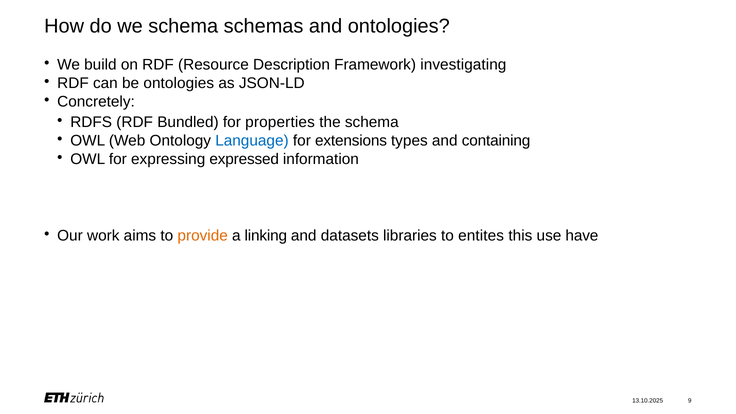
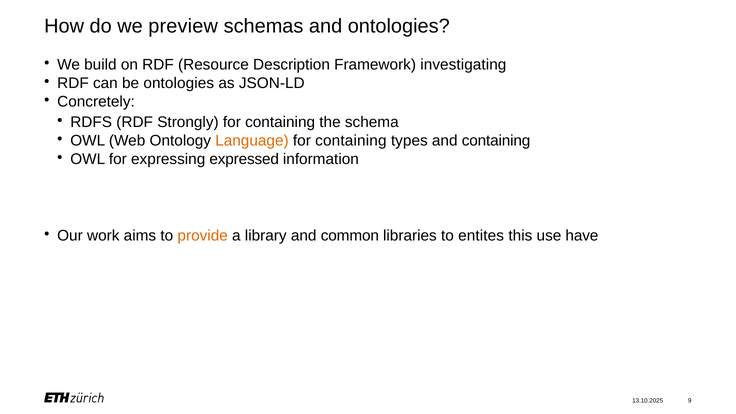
we schema: schema -> preview (183, 26)
Bundled: Bundled -> Strongly (188, 122)
properties: properties -> containing (280, 122)
Language colour: blue -> orange (252, 141)
extensions: extensions -> containing (351, 141)
linking: linking -> library (266, 236)
datasets: datasets -> common (350, 236)
